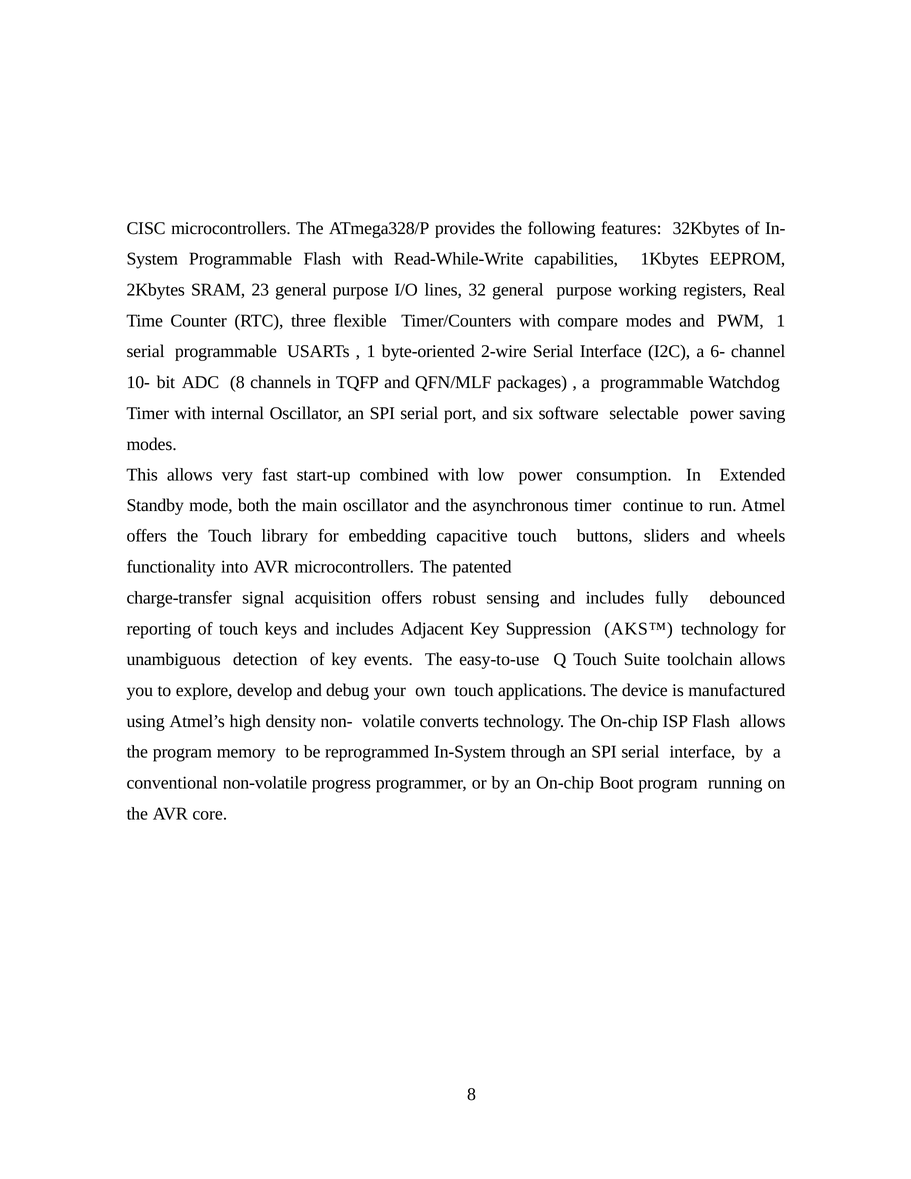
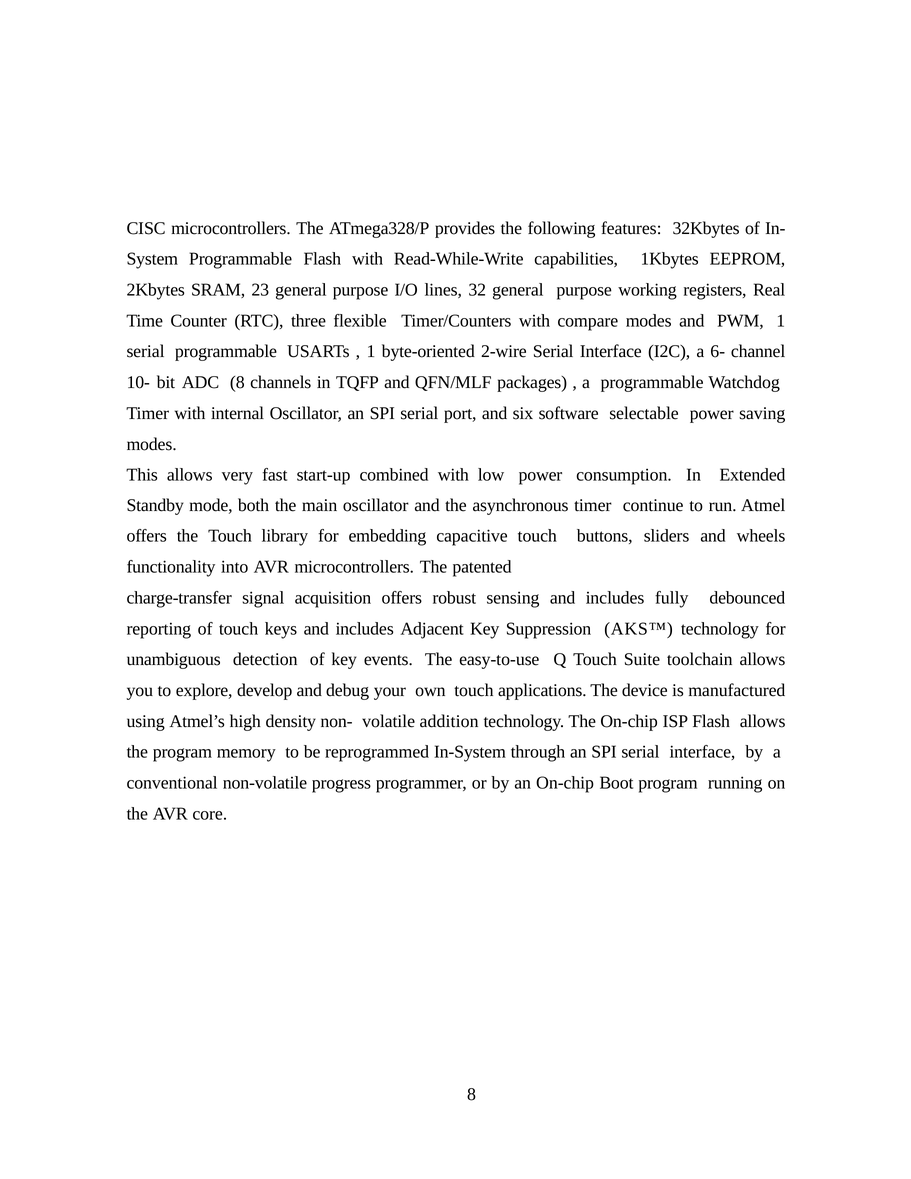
converts: converts -> addition (449, 721)
